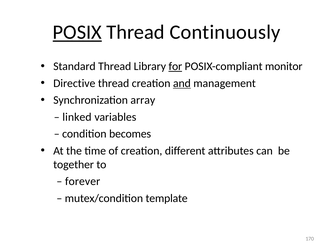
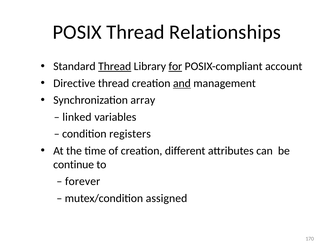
POSIX underline: present -> none (77, 32)
Continuously: Continuously -> Relationships (225, 32)
Thread underline: none -> present (115, 67)
monitor: monitor -> account (284, 67)
becomes: becomes -> registers (130, 134)
together: together -> continue (74, 165)
template: template -> assigned (167, 199)
